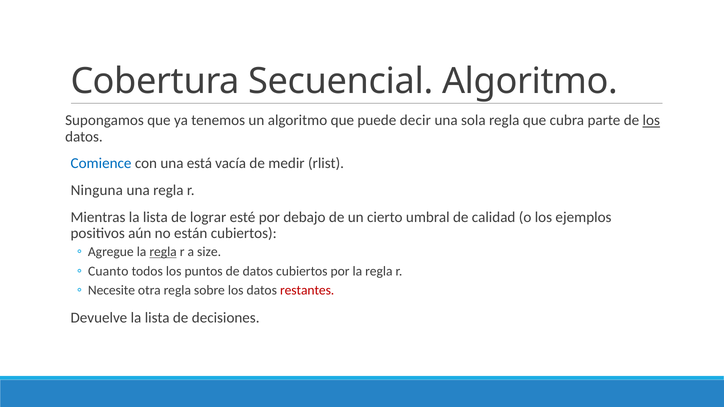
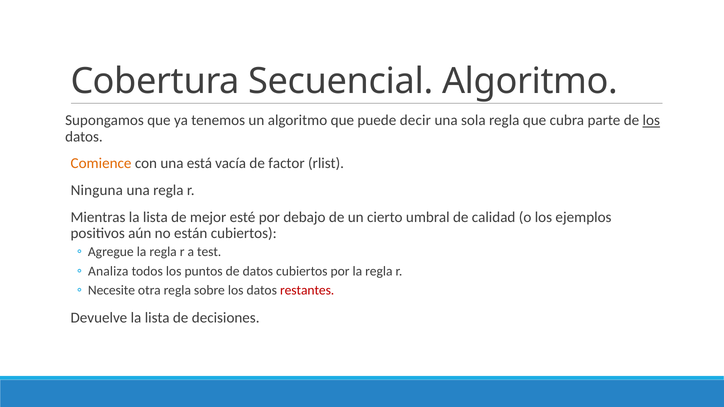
Comience colour: blue -> orange (101, 164)
medir: medir -> factor (287, 164)
lograr: lograr -> mejor (208, 217)
regla underline: present -> none (163, 252)
size: size -> test (209, 252)
Cuanto: Cuanto -> Analiza (108, 271)
